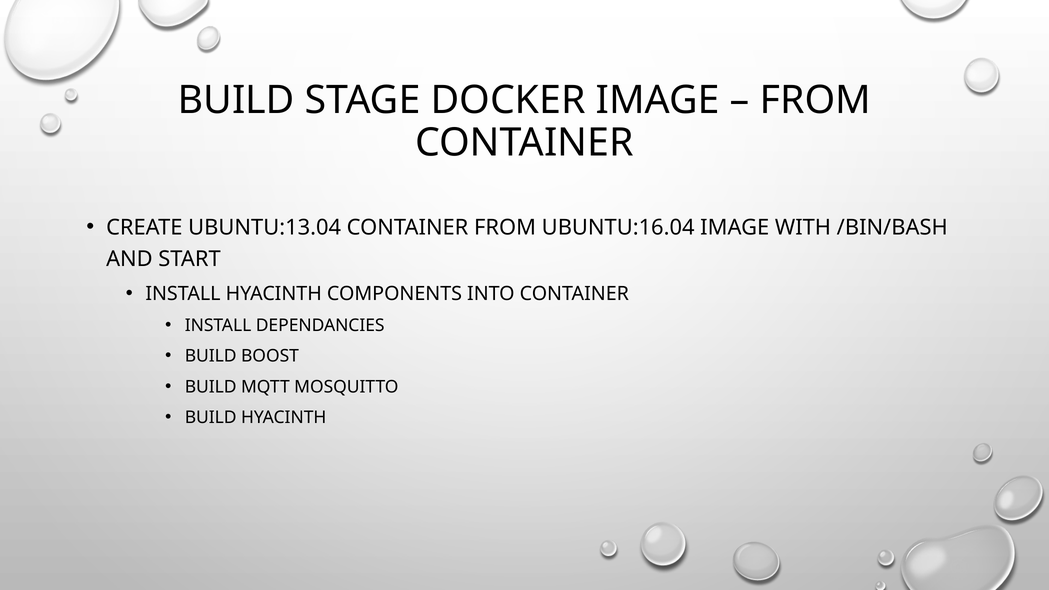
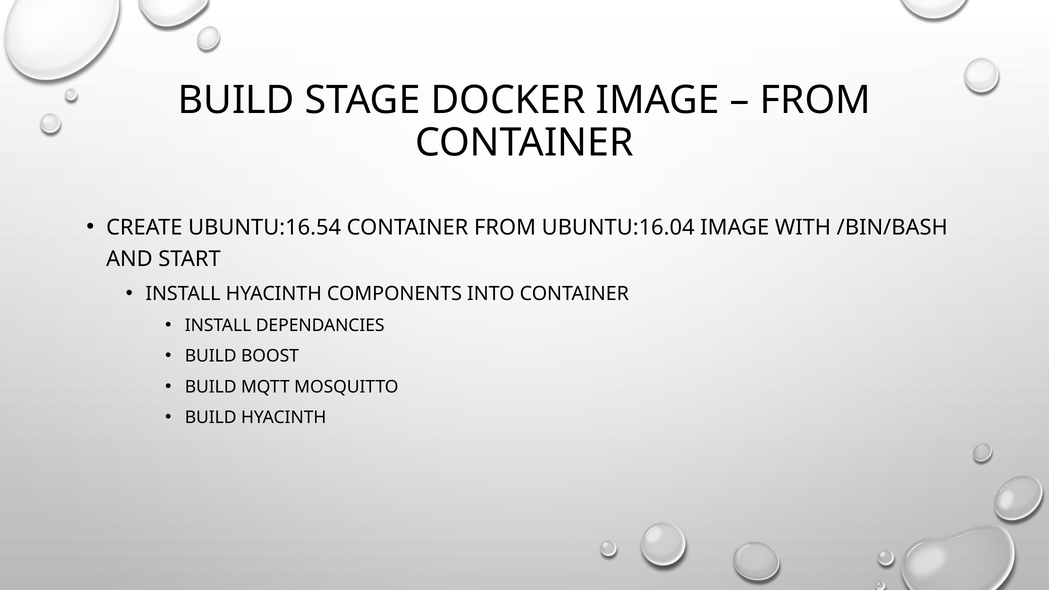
UBUNTU:13.04: UBUNTU:13.04 -> UBUNTU:16.54 (265, 227)
